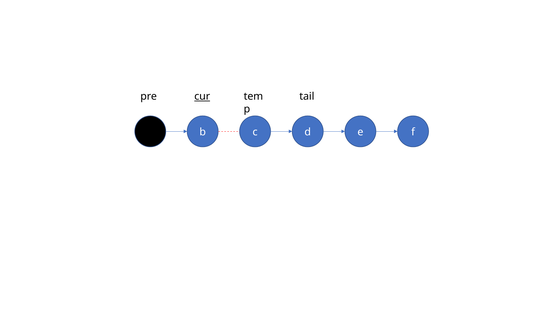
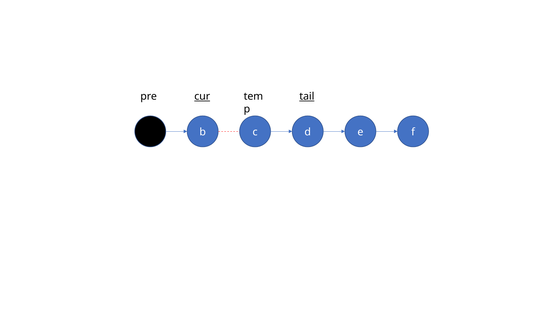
tail underline: none -> present (307, 97)
